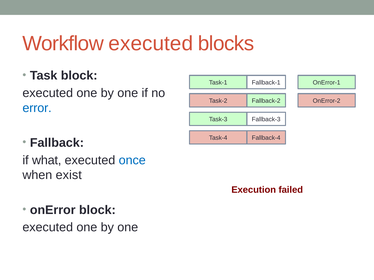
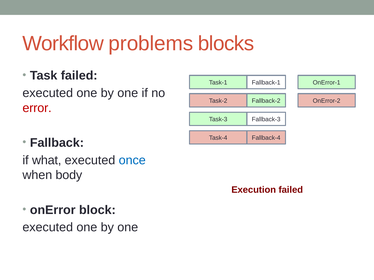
Workflow executed: executed -> problems (151, 44)
Task block: block -> failed (79, 76)
error colour: blue -> red (37, 108)
exist: exist -> body (69, 175)
